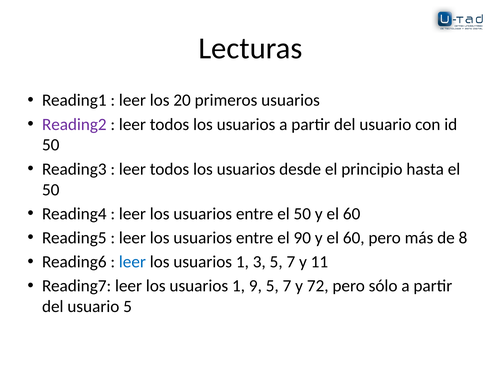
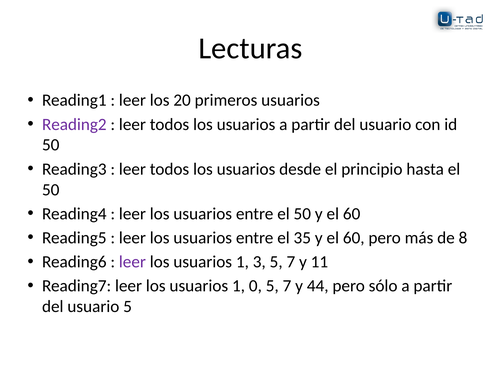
90: 90 -> 35 (302, 238)
leer colour: blue -> purple (132, 262)
9: 9 -> 0 (255, 286)
72: 72 -> 44 (318, 286)
